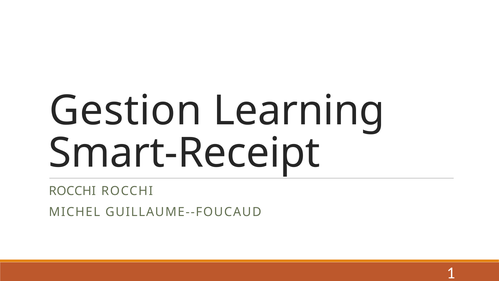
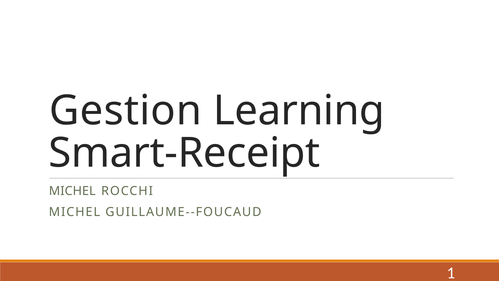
ROCCHI: ROCCHI -> MICHEL (72, 191)
